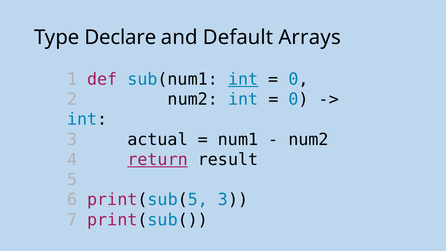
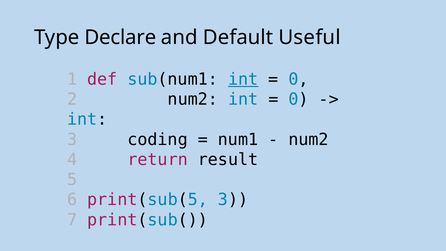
Arrays: Arrays -> Useful (310, 37)
actual: actual -> coding (158, 139)
return underline: present -> none (158, 159)
